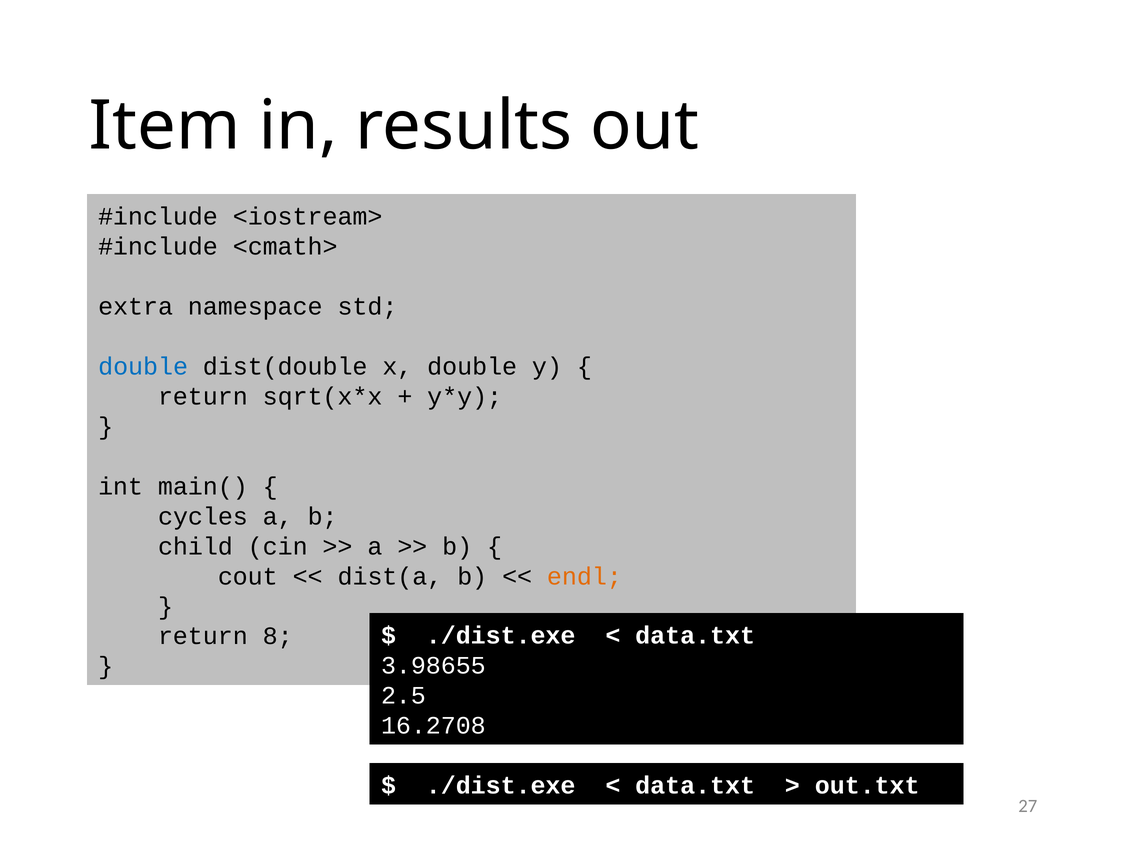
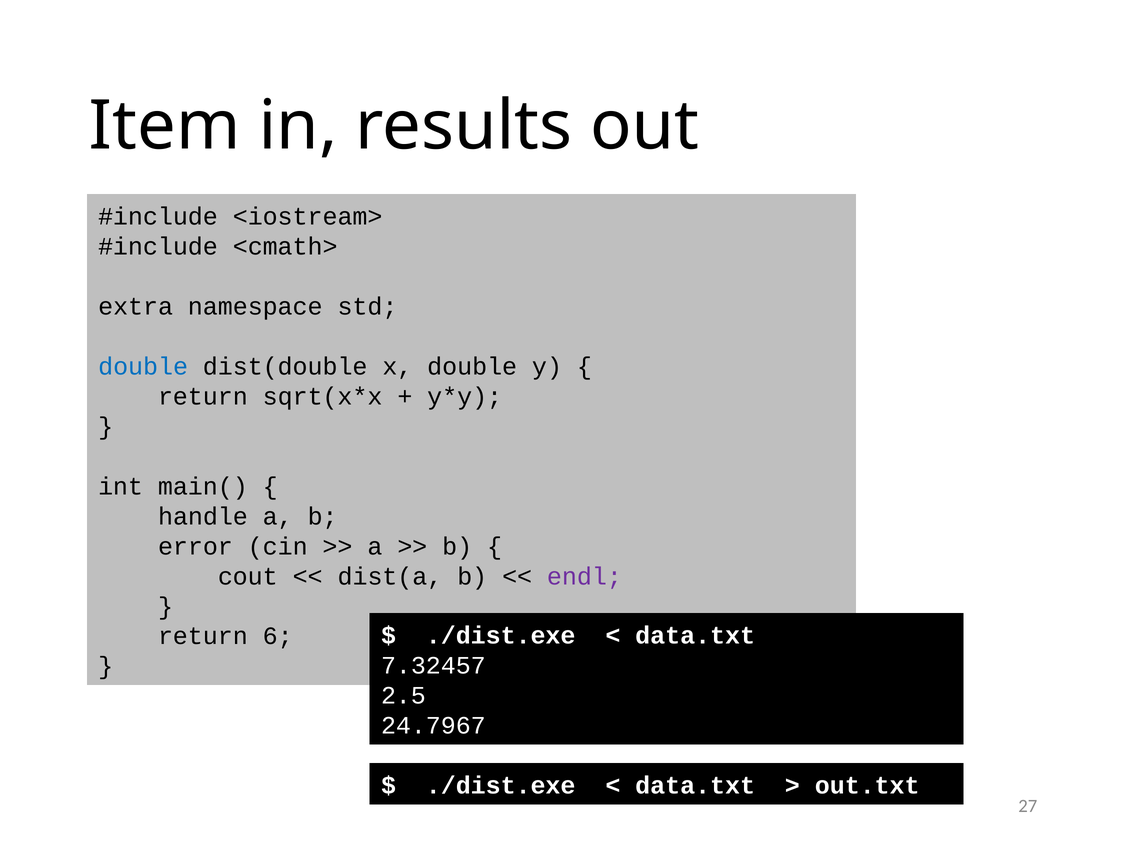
cycles: cycles -> handle (203, 517)
child: child -> error (195, 547)
endl colour: orange -> purple (584, 577)
8: 8 -> 6 (278, 637)
3.98655: 3.98655 -> 7.32457 (433, 666)
16.2708: 16.2708 -> 24.7967 (433, 726)
